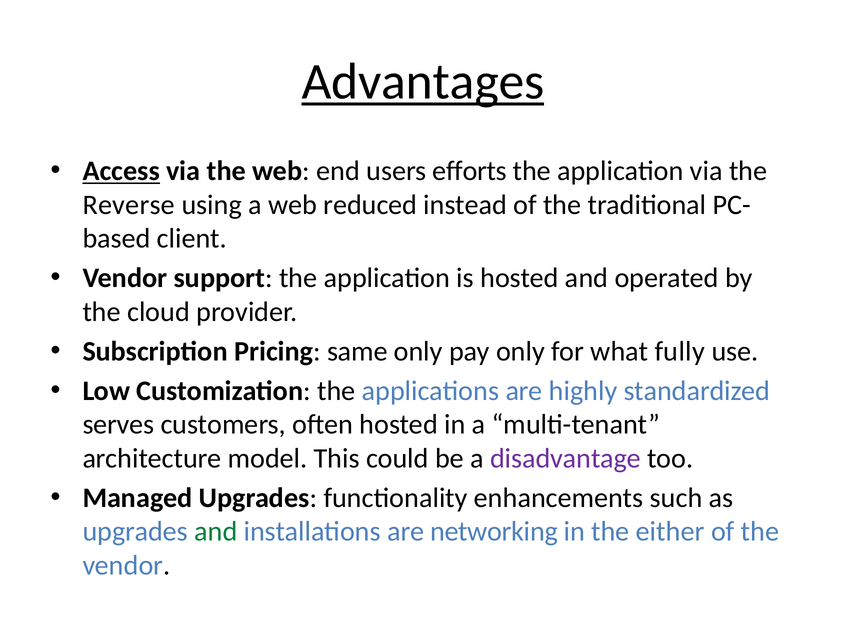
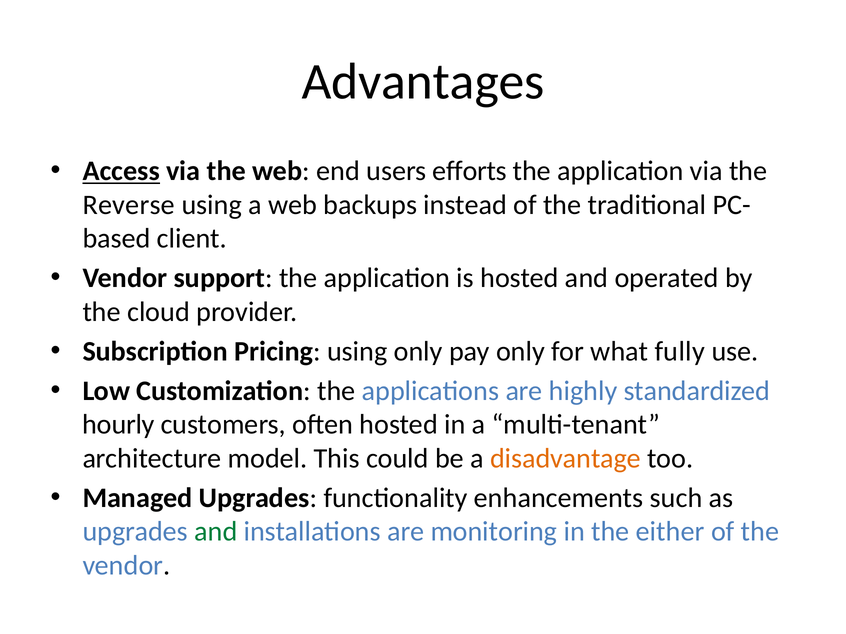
Advantages underline: present -> none (423, 82)
reduced: reduced -> backups (370, 205)
Pricing same: same -> using (357, 352)
serves: serves -> hourly (118, 425)
disadvantage colour: purple -> orange (566, 459)
networking: networking -> monitoring (494, 532)
